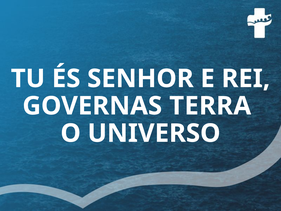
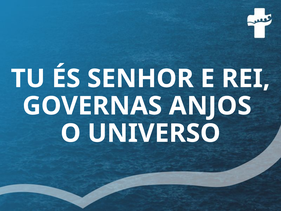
TERRA: TERRA -> ANJOS (210, 106)
